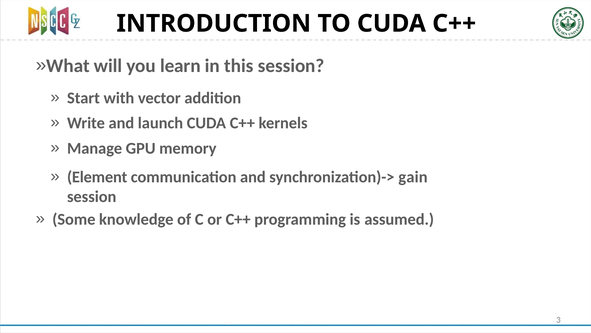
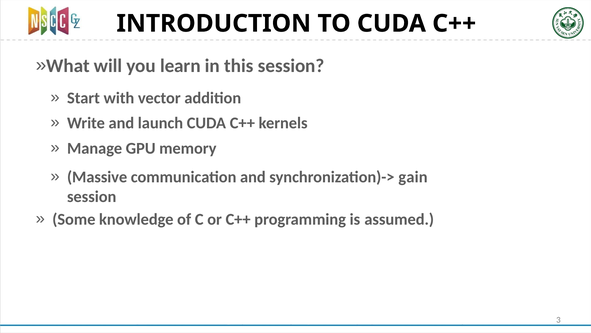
Element: Element -> Massive (97, 177)
